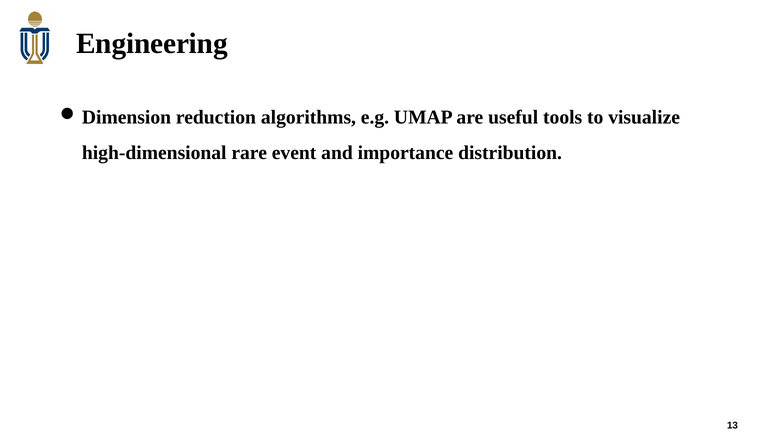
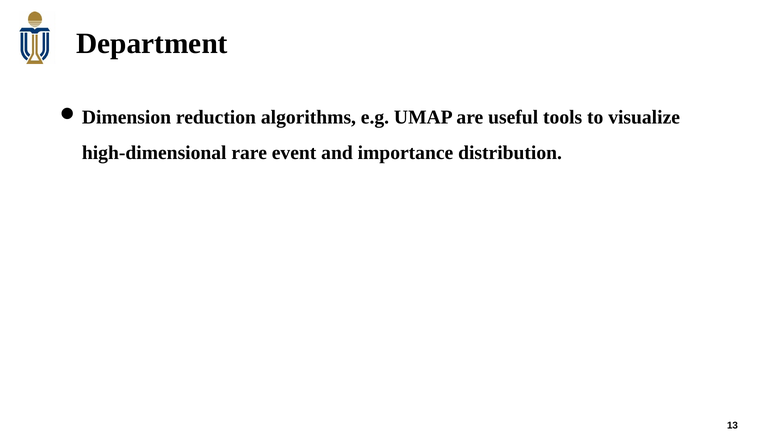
Engineering: Engineering -> Department (152, 44)
